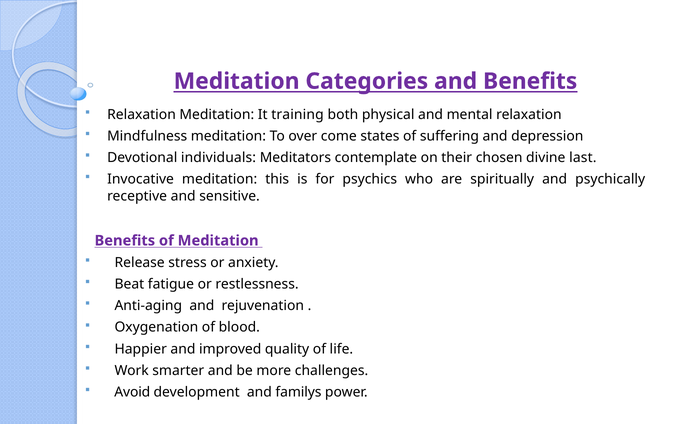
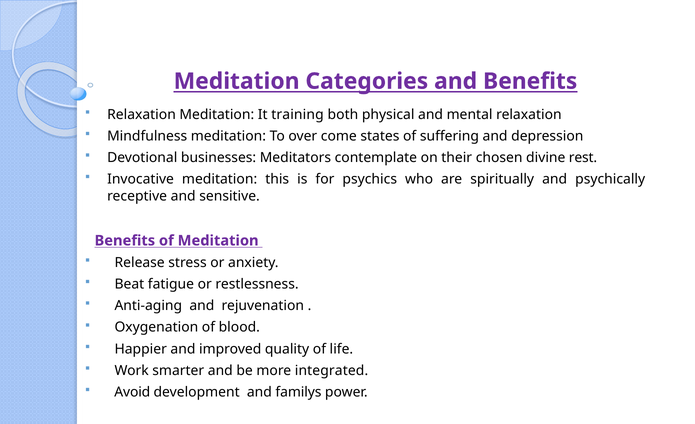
individuals: individuals -> businesses (219, 158)
last: last -> rest (583, 158)
challenges: challenges -> integrated (332, 371)
